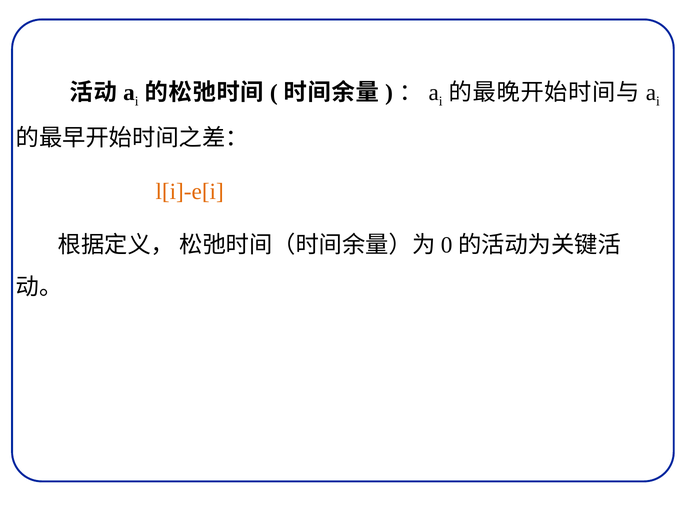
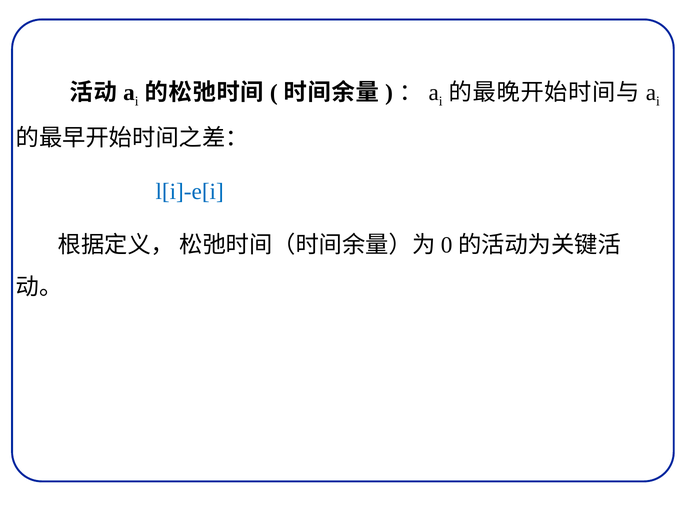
l[i]-e[i colour: orange -> blue (190, 192)
